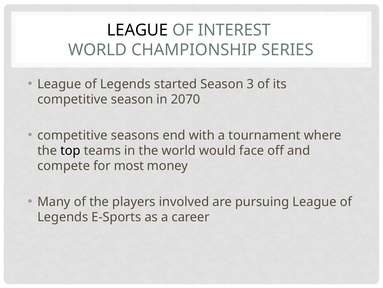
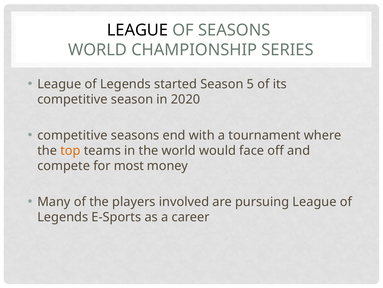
OF INTEREST: INTEREST -> SEASONS (234, 30)
3: 3 -> 5 (250, 84)
2070: 2070 -> 2020 (186, 99)
top colour: black -> orange (70, 150)
